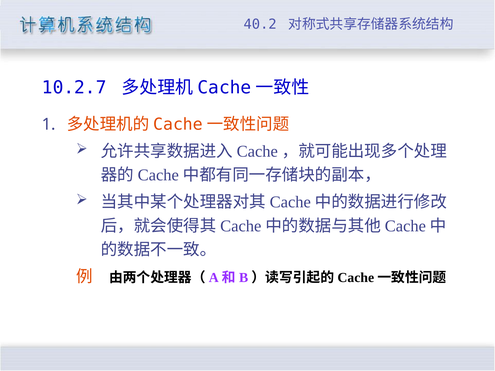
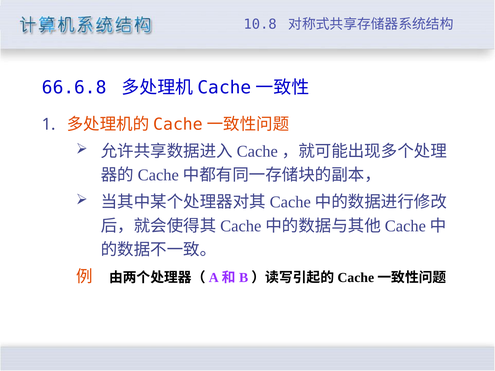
40.2: 40.2 -> 10.8 (260, 24)
10.2.7: 10.2.7 -> 66.6.8 (74, 88)
